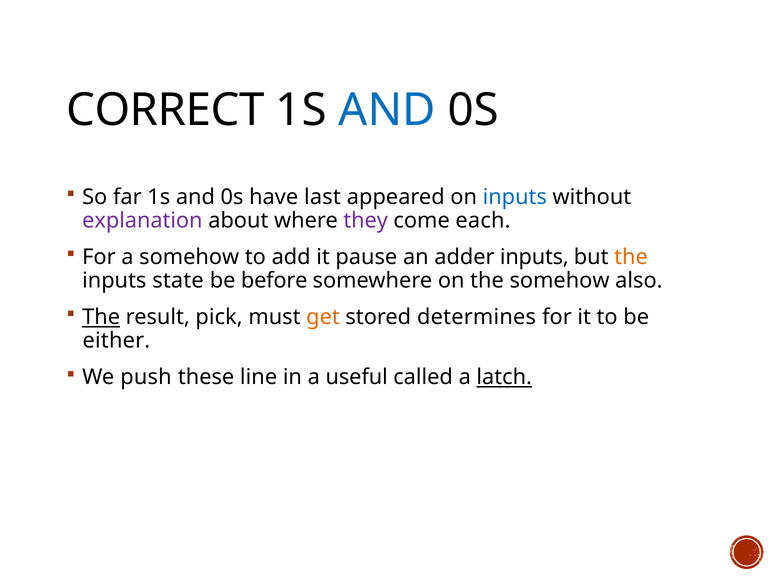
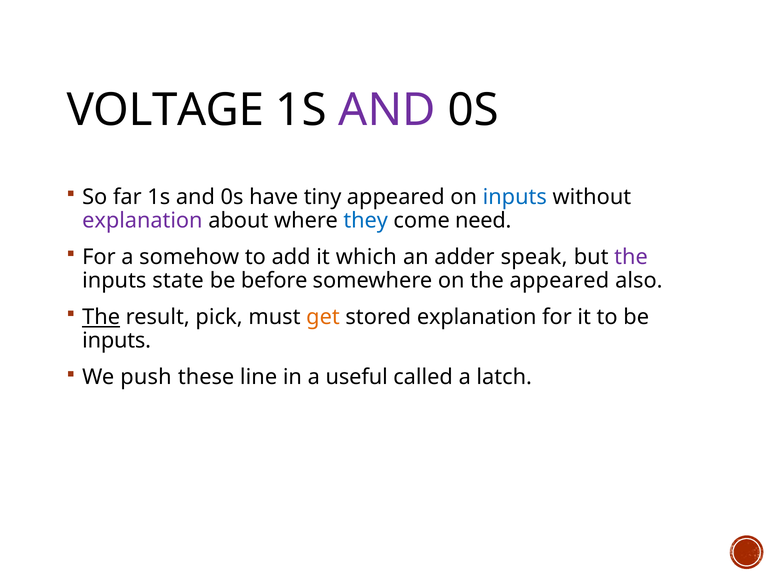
CORRECT: CORRECT -> VOLTAGE (165, 110)
AND colour: blue -> purple (387, 110)
last: last -> tiny (323, 197)
they colour: purple -> blue (366, 221)
each: each -> need (483, 221)
pause: pause -> which (366, 257)
adder inputs: inputs -> speak (534, 257)
the colour: orange -> purple (631, 257)
the somehow: somehow -> appeared (559, 281)
stored determines: determines -> explanation (477, 317)
either: either -> inputs (117, 341)
latch underline: present -> none (504, 377)
